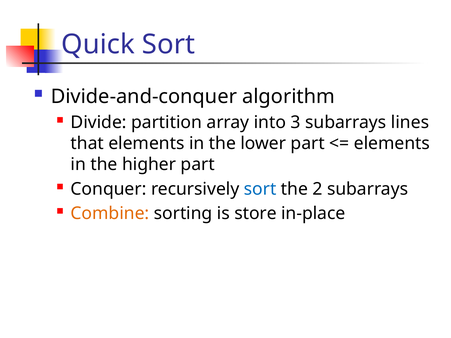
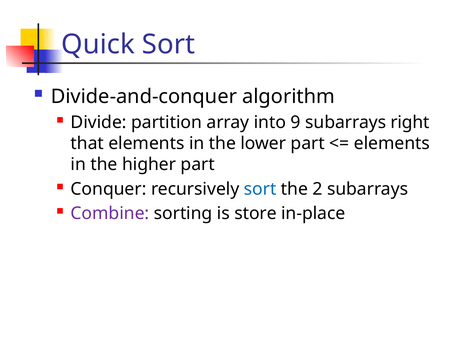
3: 3 -> 9 (296, 122)
lines: lines -> right (410, 122)
Combine colour: orange -> purple (110, 214)
